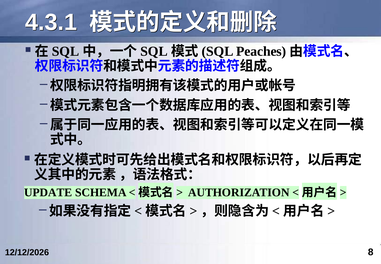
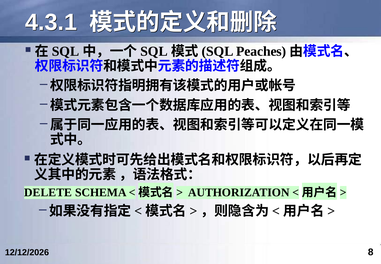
UPDATE: UPDATE -> DELETE (48, 192)
